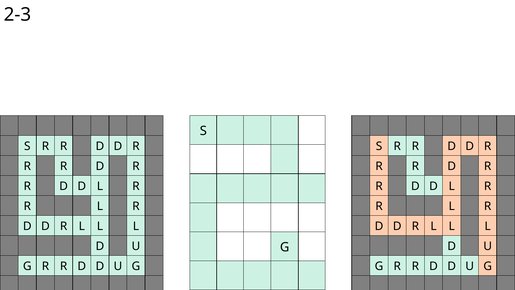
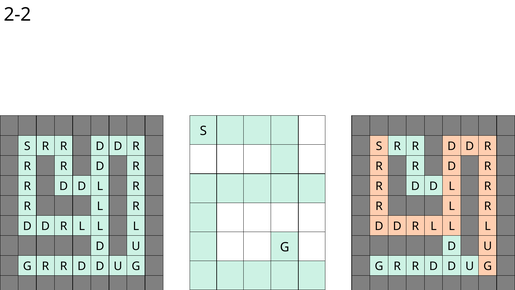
2-3: 2-3 -> 2-2 (18, 14)
